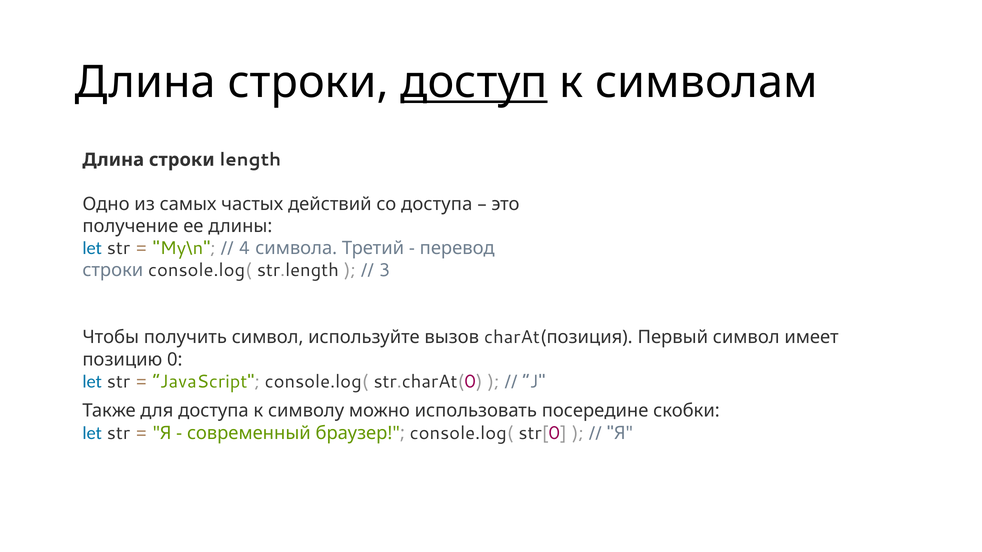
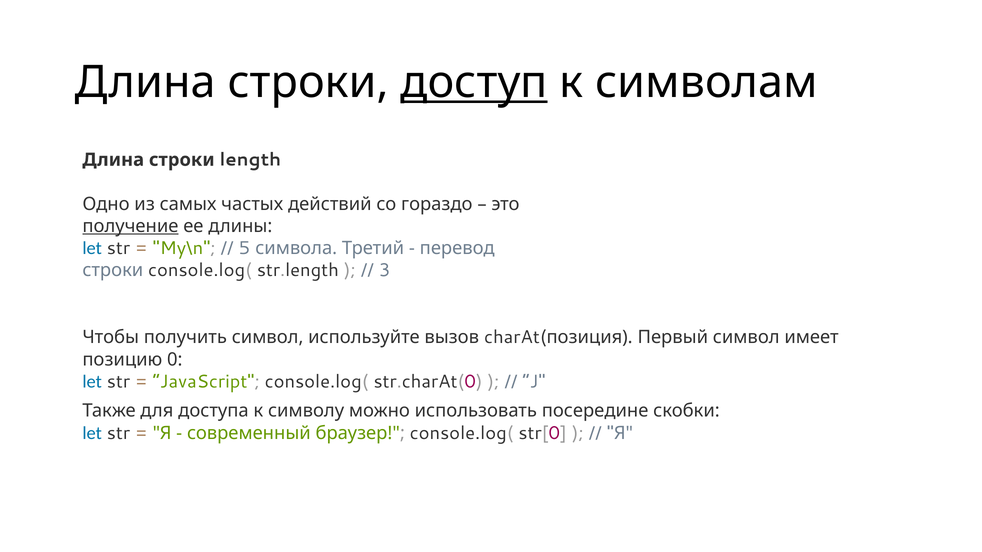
со доступа: доступа -> гораздо (437, 204)
получение underline: none -> present (130, 226)
4: 4 -> 5 (244, 248)
